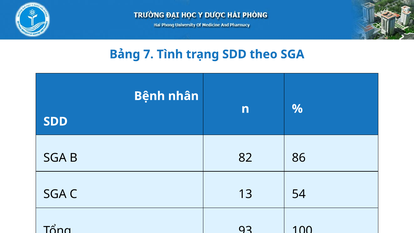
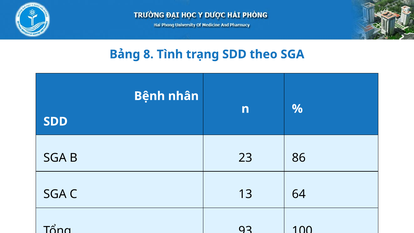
7: 7 -> 8 (148, 54)
82: 82 -> 23 (245, 158)
54: 54 -> 64 (299, 194)
